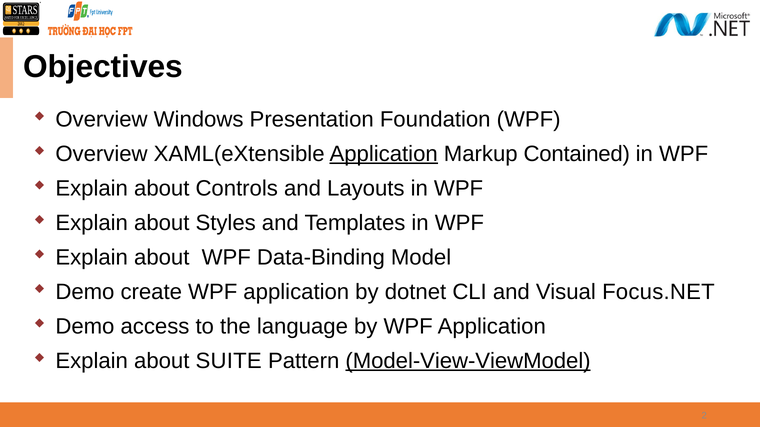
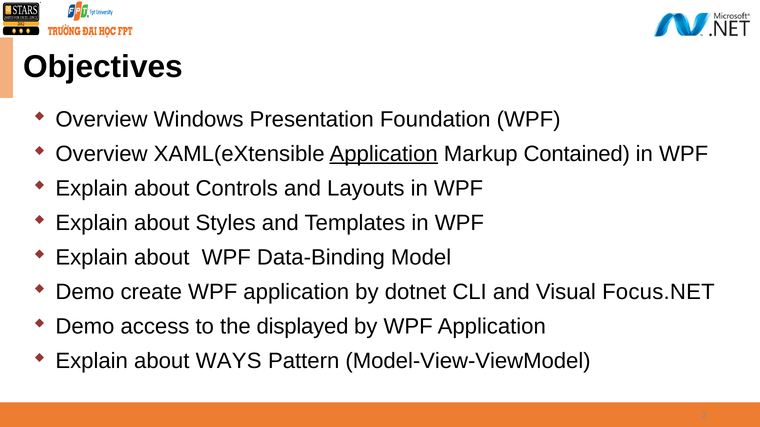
language: language -> displayed (303, 327)
SUITE: SUITE -> WAYS (229, 361)
Model-View-ViewModel underline: present -> none (468, 361)
